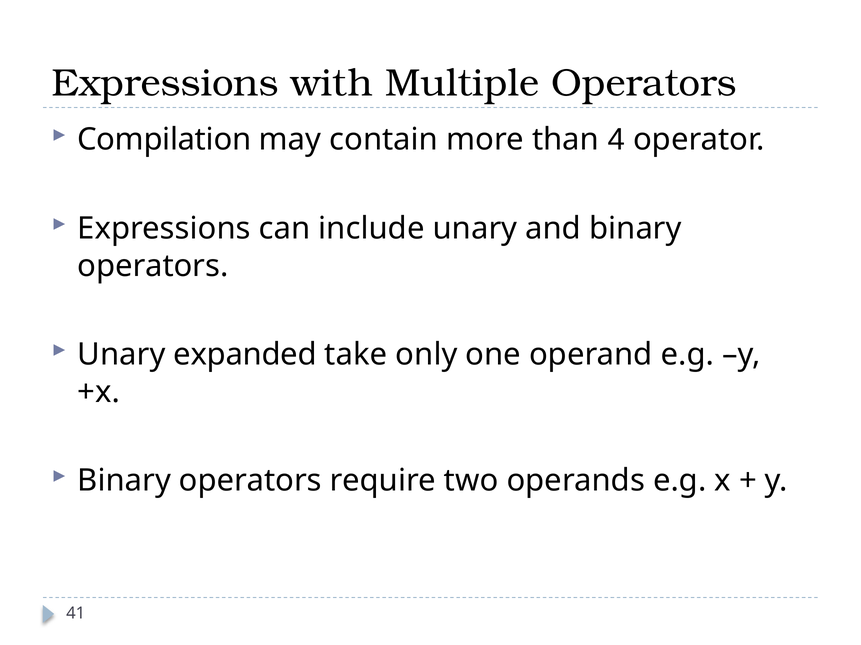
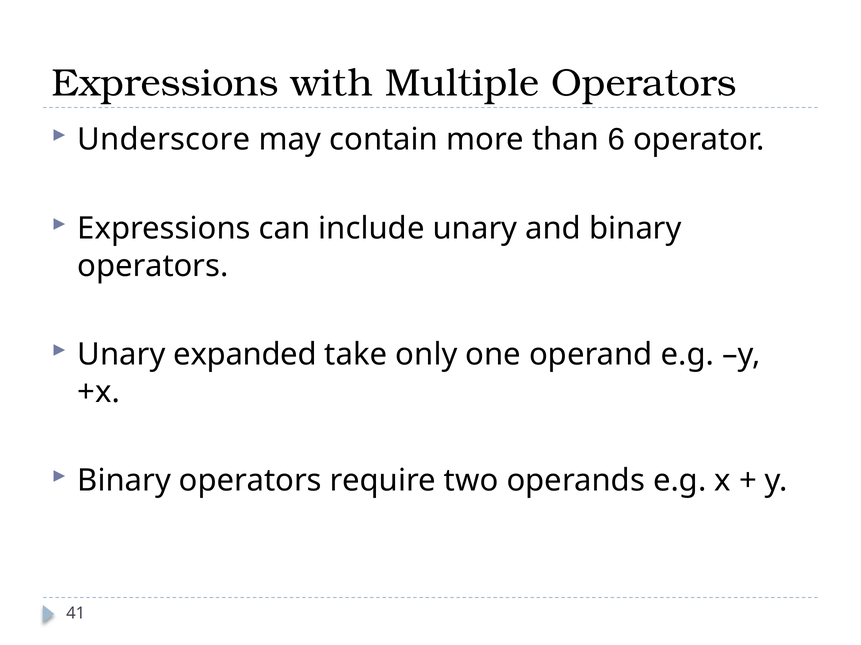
Compilation: Compilation -> Underscore (164, 140)
4: 4 -> 6 (617, 140)
